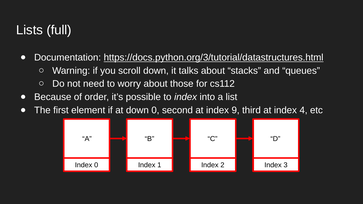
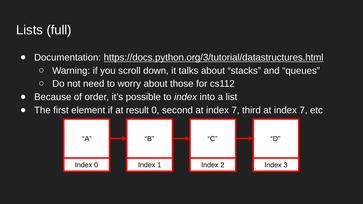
at down: down -> result (137, 110)
second at index 9: 9 -> 7 (236, 110)
third at index 4: 4 -> 7 (303, 110)
